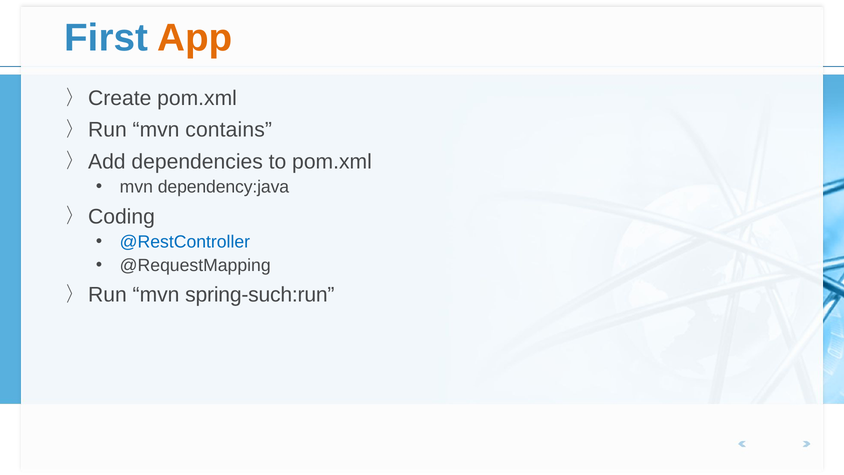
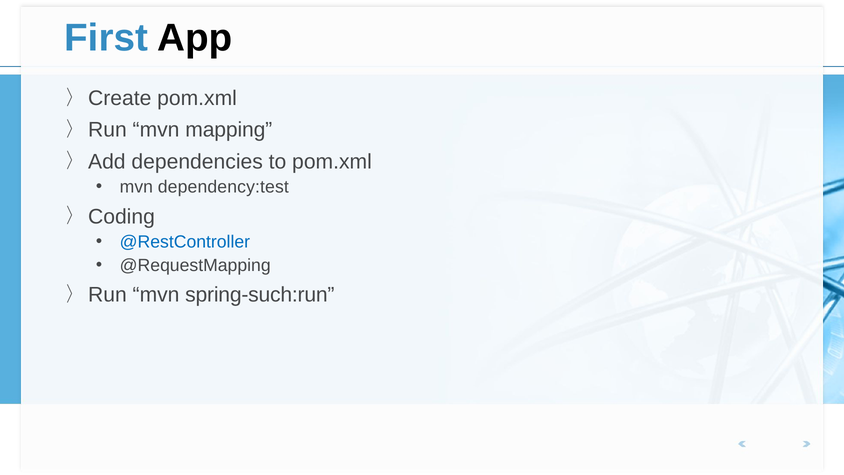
App colour: orange -> black (195, 38)
contains: contains -> mapping (229, 130)
dependency:java: dependency:java -> dependency:test (223, 187)
